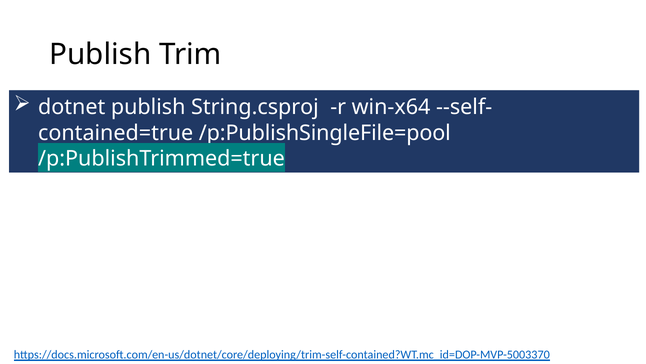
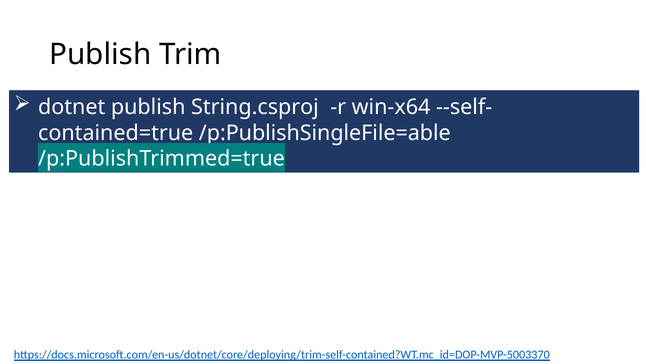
/p:PublishSingleFile=pool: /p:PublishSingleFile=pool -> /p:PublishSingleFile=able (325, 133)
